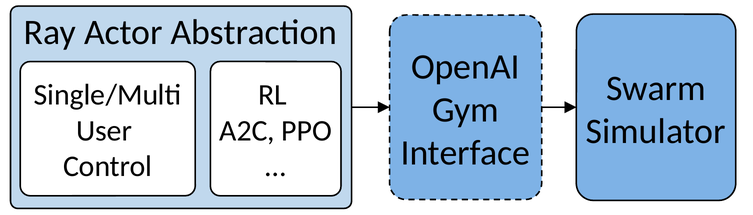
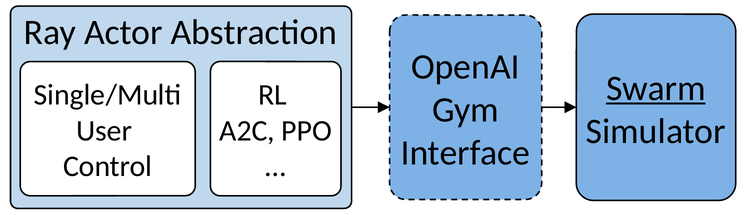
Swarm underline: none -> present (656, 88)
